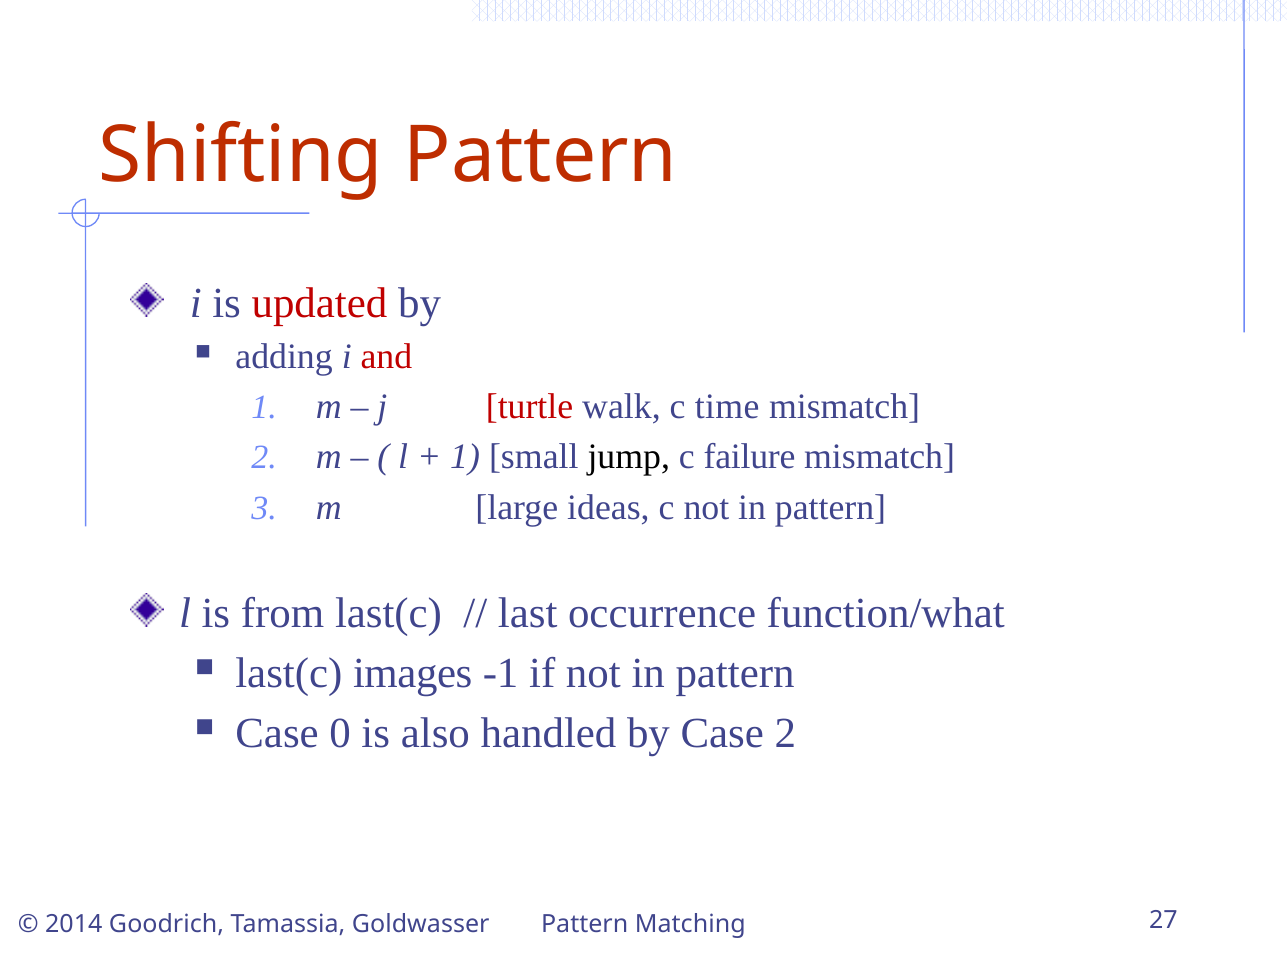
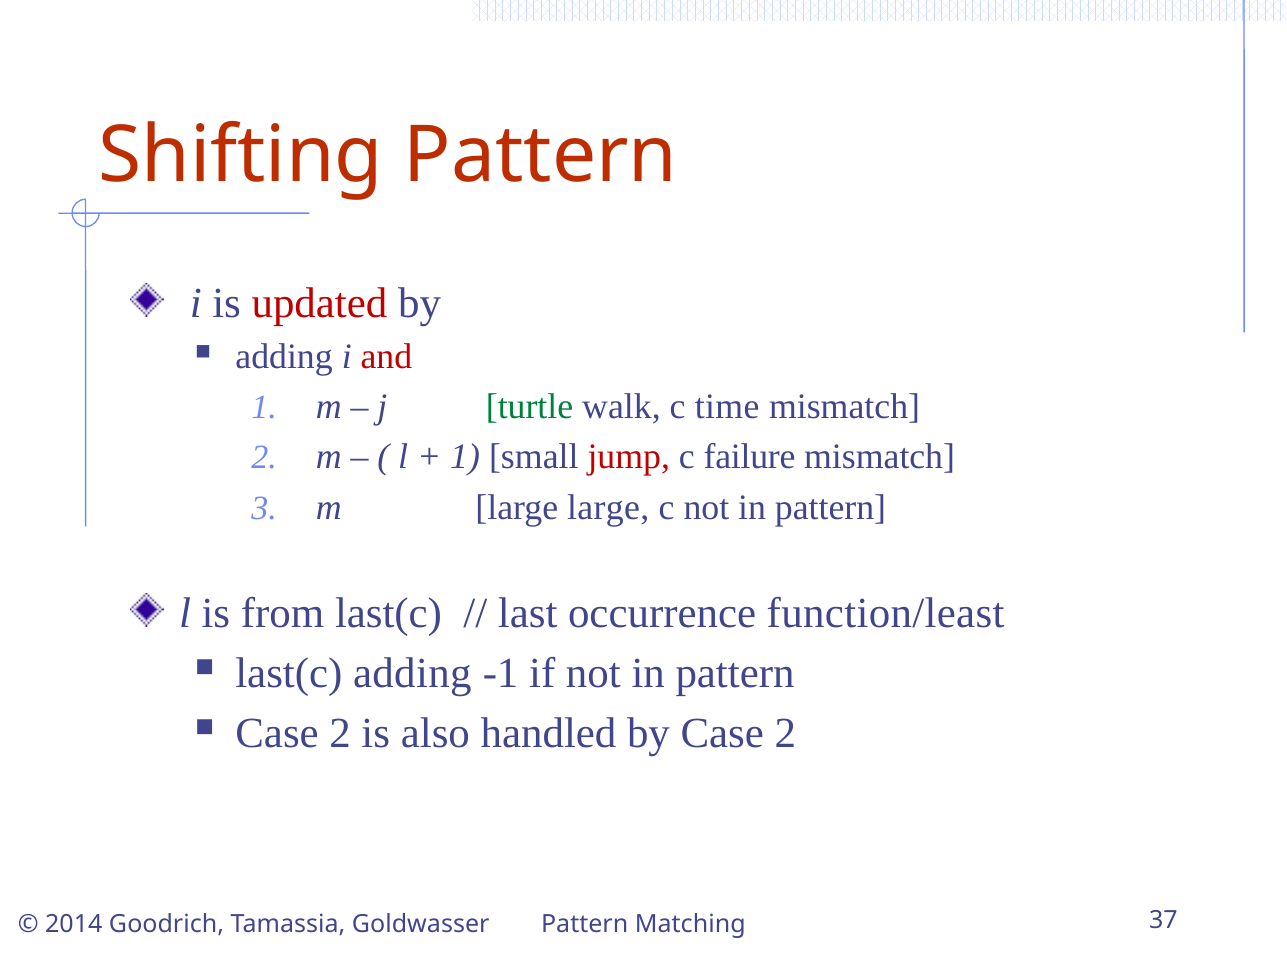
turtle colour: red -> green (530, 407)
jump colour: black -> red (629, 457)
large ideas: ideas -> large (608, 507)
function/what: function/what -> function/least (886, 614)
last(c images: images -> adding (412, 674)
0: 0 -> 2 (340, 734)
27: 27 -> 37 (1163, 920)
